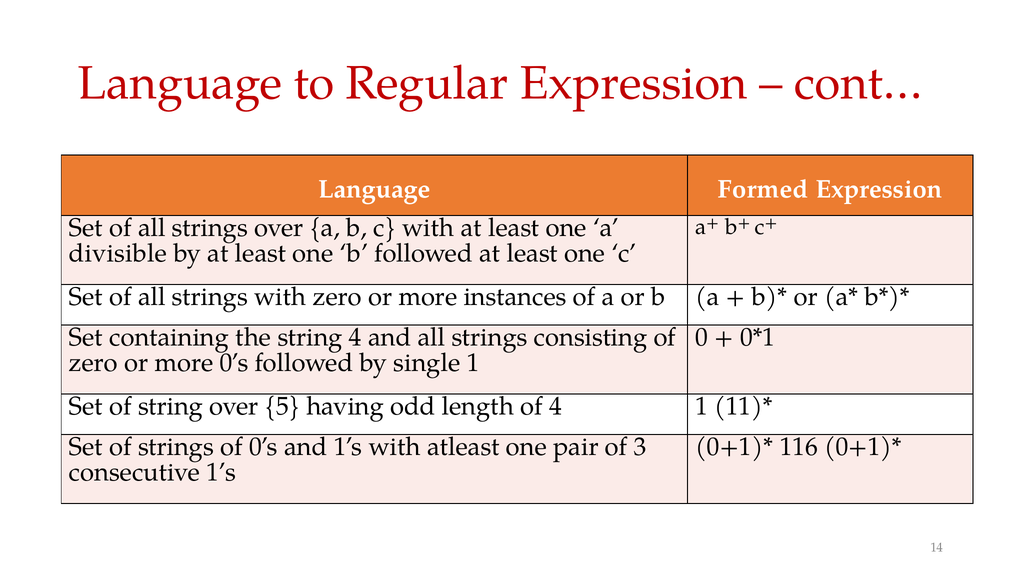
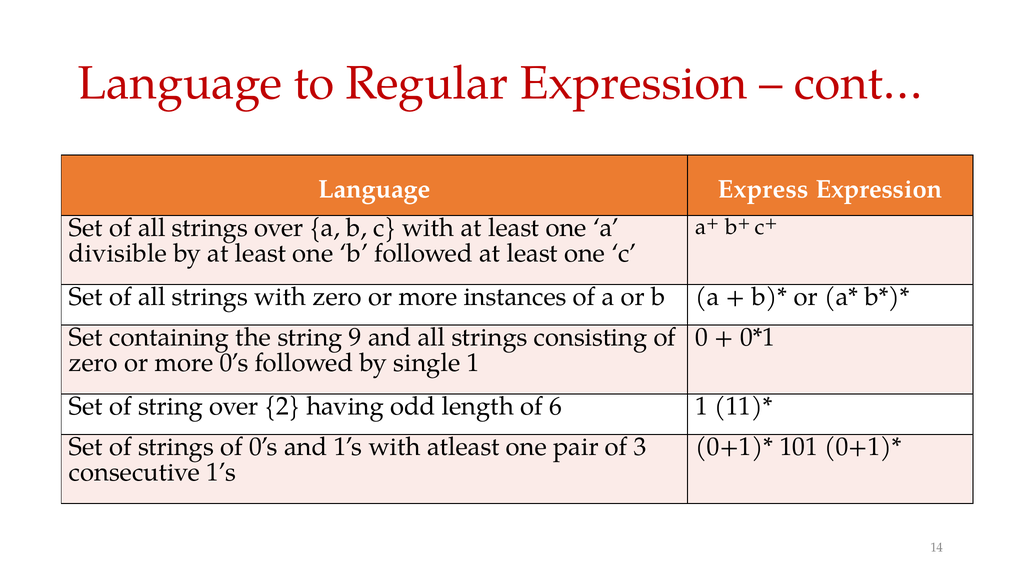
Formed: Formed -> Express (763, 189)
string 4: 4 -> 9 (355, 338)
5: 5 -> 2 (283, 406)
of 4: 4 -> 6 (556, 406)
116: 116 -> 101 (799, 447)
